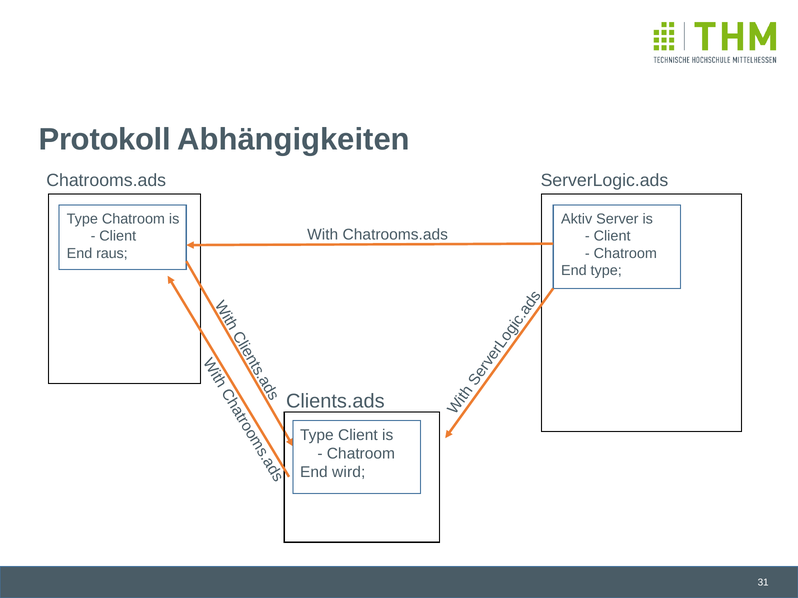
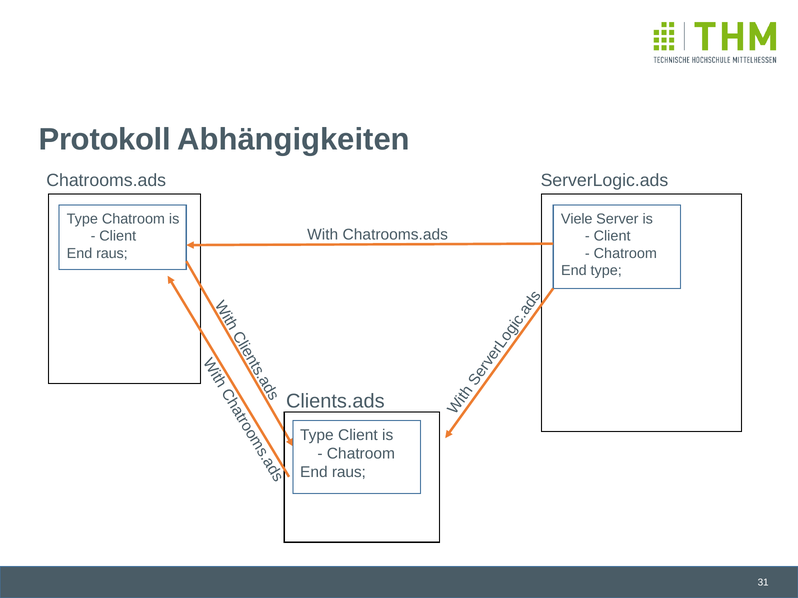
Aktiv: Aktiv -> Viele (577, 219)
wird: wird -> raus (349, 473)
